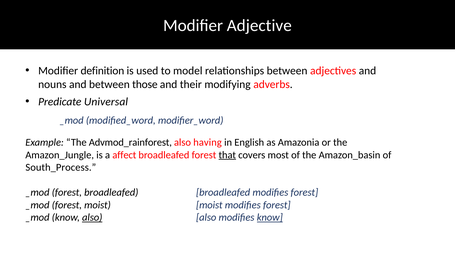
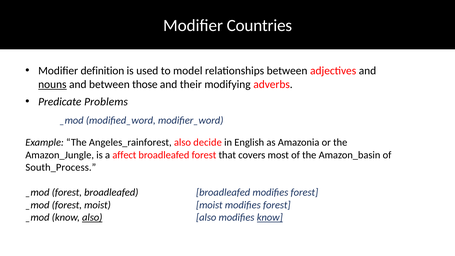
Adjective: Adjective -> Countries (259, 26)
nouns underline: none -> present (52, 84)
Universal: Universal -> Problems (106, 102)
Advmod_rainforest: Advmod_rainforest -> Angeles_rainforest (130, 142)
having: having -> decide (208, 142)
that underline: present -> none (227, 155)
